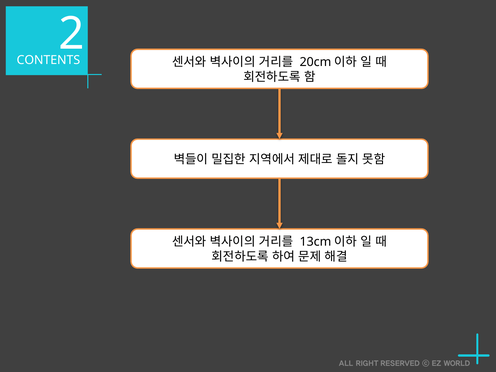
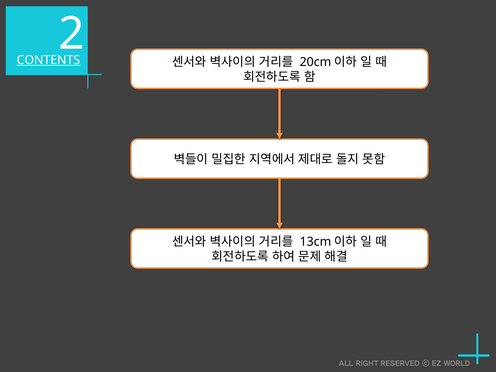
CONTENTS underline: none -> present (48, 60)
